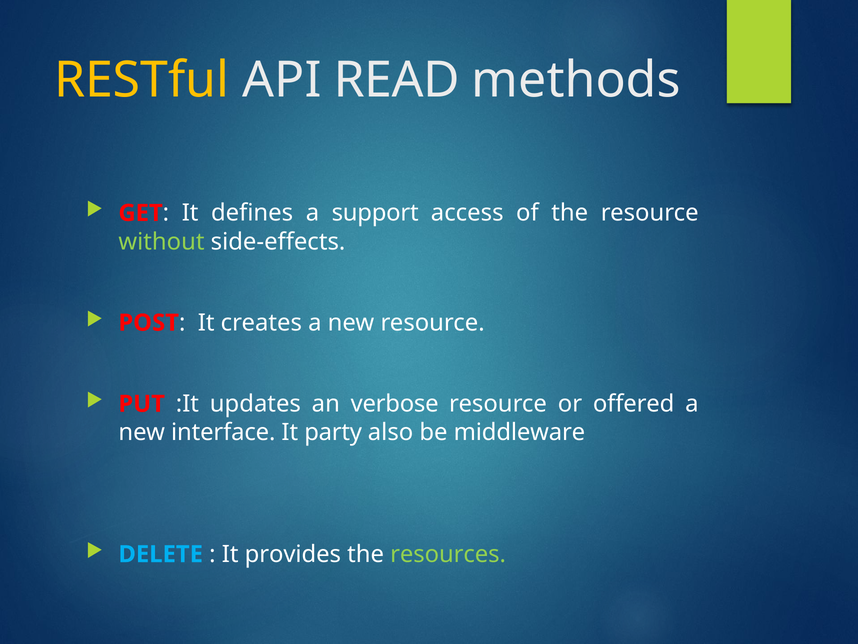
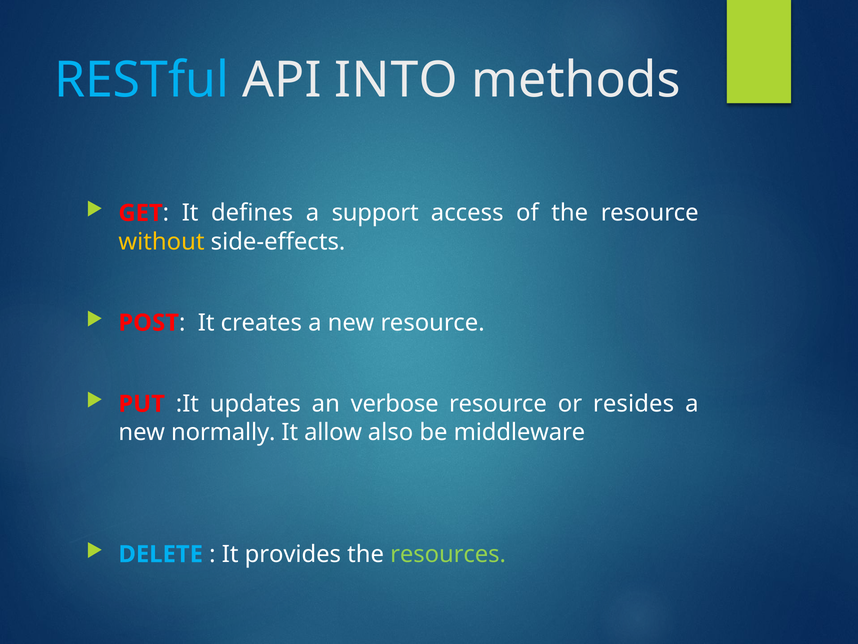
RESTful colour: yellow -> light blue (142, 80)
READ: READ -> INTO (396, 80)
without colour: light green -> yellow (161, 242)
offered: offered -> resides (634, 404)
interface: interface -> normally (223, 432)
party: party -> allow (333, 432)
